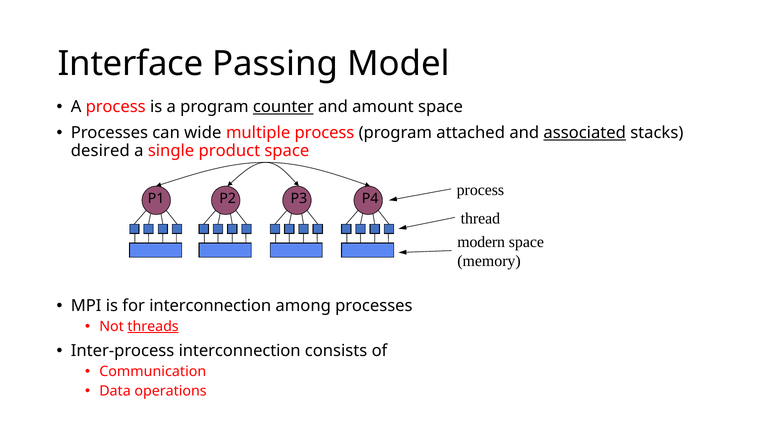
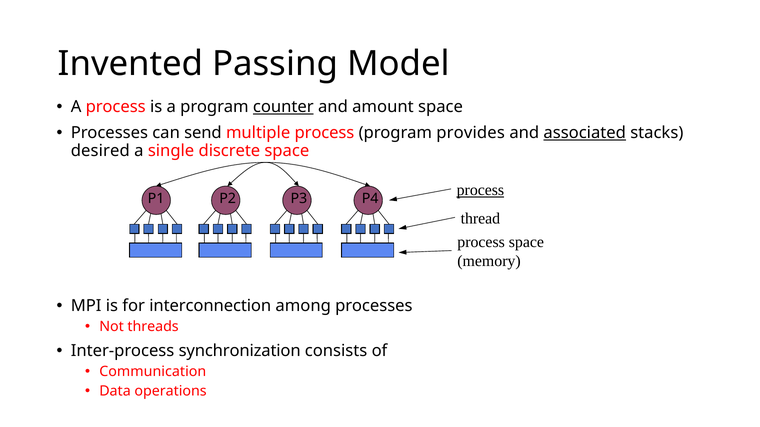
Interface: Interface -> Invented (131, 64)
wide: wide -> send (203, 133)
attached: attached -> provides (471, 133)
product: product -> discrete (229, 151)
process underline: none -> present (480, 190)
modern: modern -> process (481, 242)
threads underline: present -> none (153, 327)
Inter-process interconnection: interconnection -> synchronization (240, 351)
